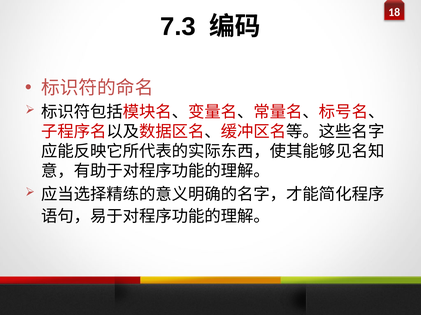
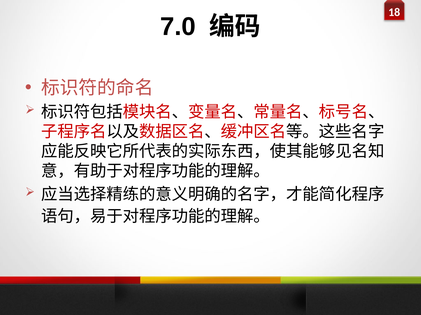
7.3: 7.3 -> 7.0 (178, 27)
